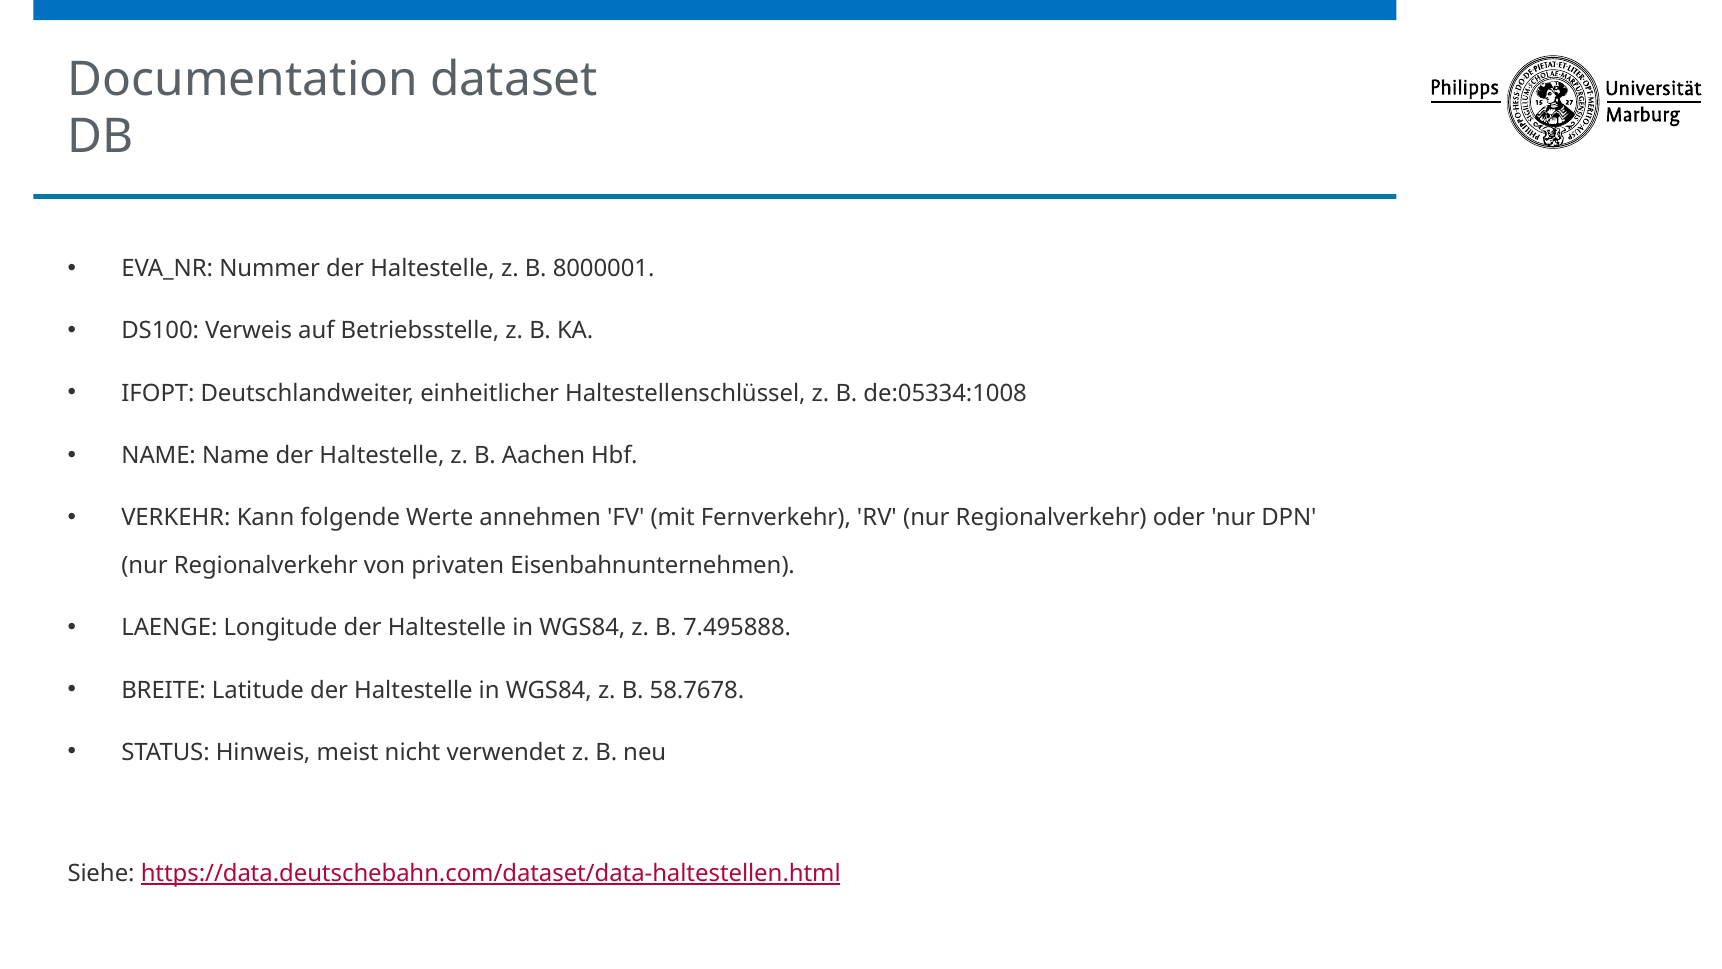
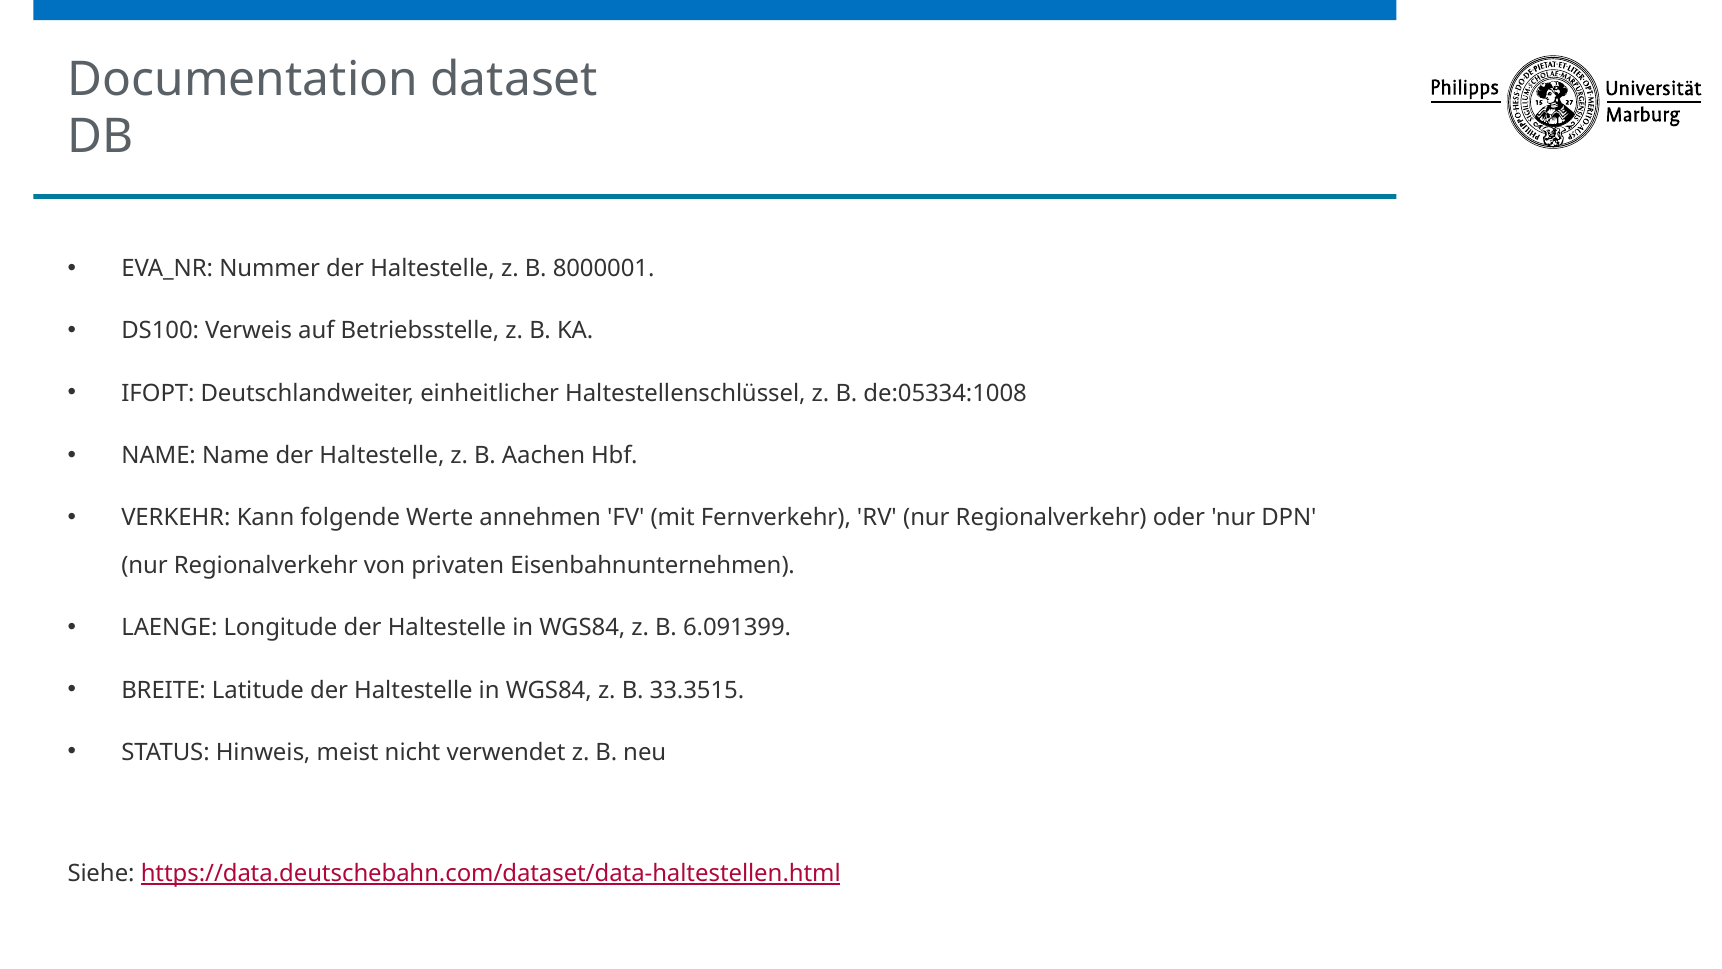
7.495888: 7.495888 -> 6.091399 (737, 628)
58.7678: 58.7678 -> 33.3515 (697, 690)
